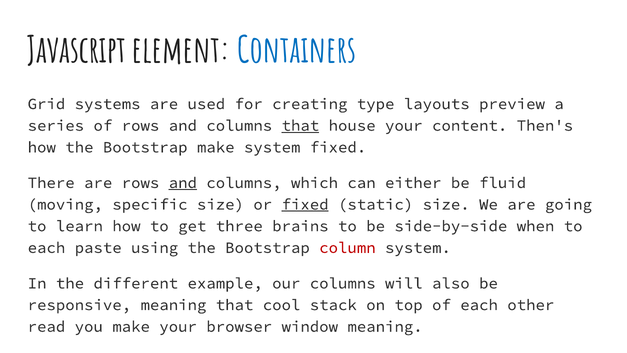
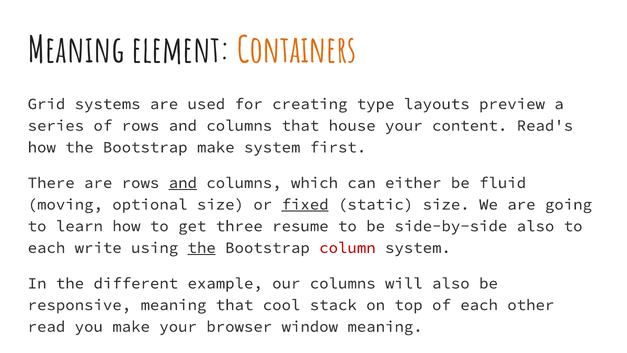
Javascript: Javascript -> Meaning (76, 51)
Containers colour: blue -> orange (297, 51)
that underline: present -> none (300, 125)
Then's: Then's -> Read's (545, 125)
system fixed: fixed -> first (338, 147)
specific: specific -> optional (150, 204)
brains: brains -> resume (300, 226)
side-by-side when: when -> also (536, 226)
paste: paste -> write (98, 248)
the underline: none -> present (202, 248)
